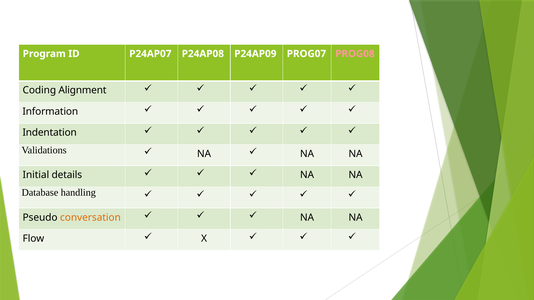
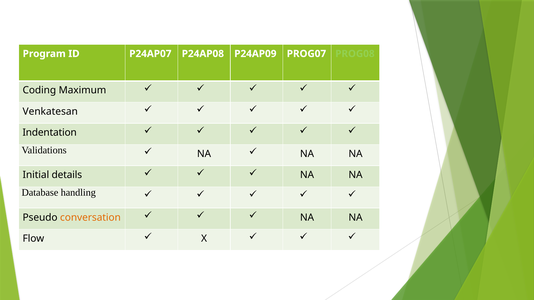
PROG08 colour: pink -> light green (355, 54)
Alignment: Alignment -> Maximum (82, 90)
Information: Information -> Venkatesan (50, 112)
